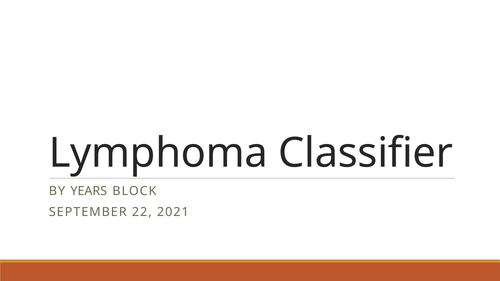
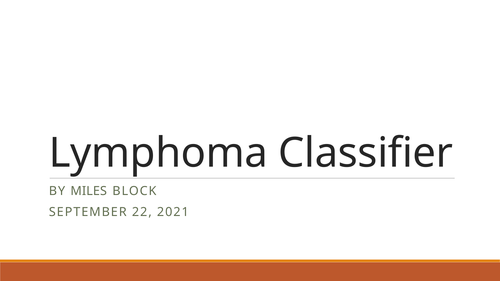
YEARS: YEARS -> MILES (89, 191)
